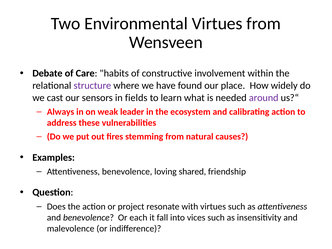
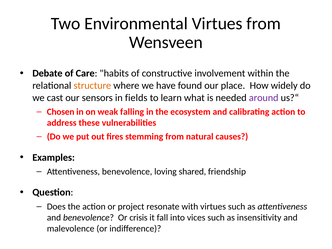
structure colour: purple -> orange (92, 86)
Always: Always -> Chosen (61, 112)
leader: leader -> falling (132, 112)
each: each -> crisis (138, 218)
